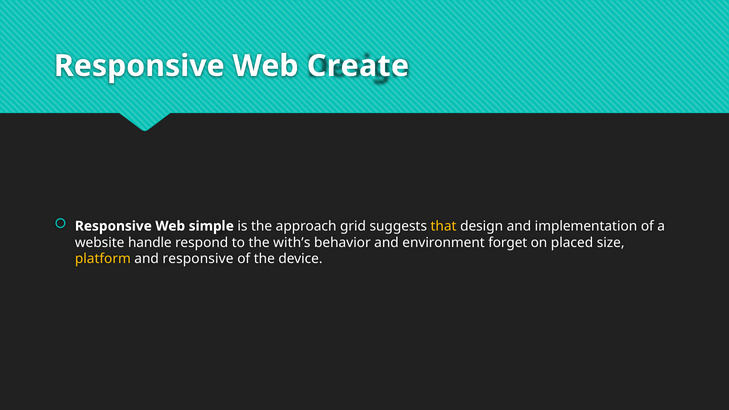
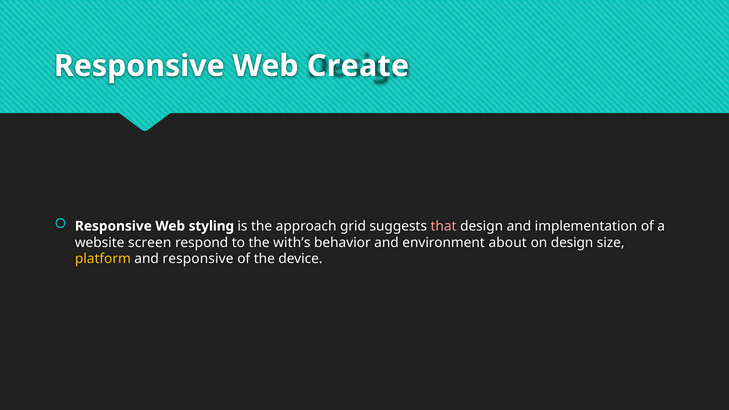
simple: simple -> styling (211, 226)
that colour: yellow -> pink (444, 226)
handle: handle -> screen (150, 243)
forget: forget -> about (508, 243)
on placed: placed -> design (572, 243)
